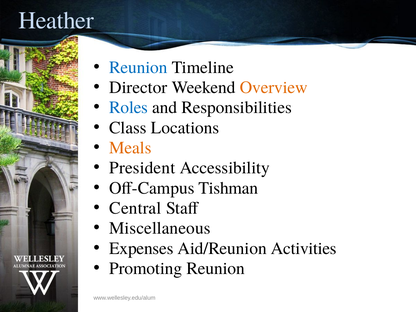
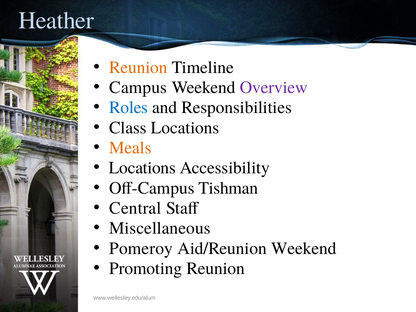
Reunion colour: blue -> orange (138, 67)
Director: Director -> Campus (138, 87)
Overview colour: orange -> purple (274, 87)
President: President -> Locations (142, 168)
Expenses: Expenses -> Pomeroy (141, 248)
Aid/Reunion Activities: Activities -> Weekend (304, 248)
